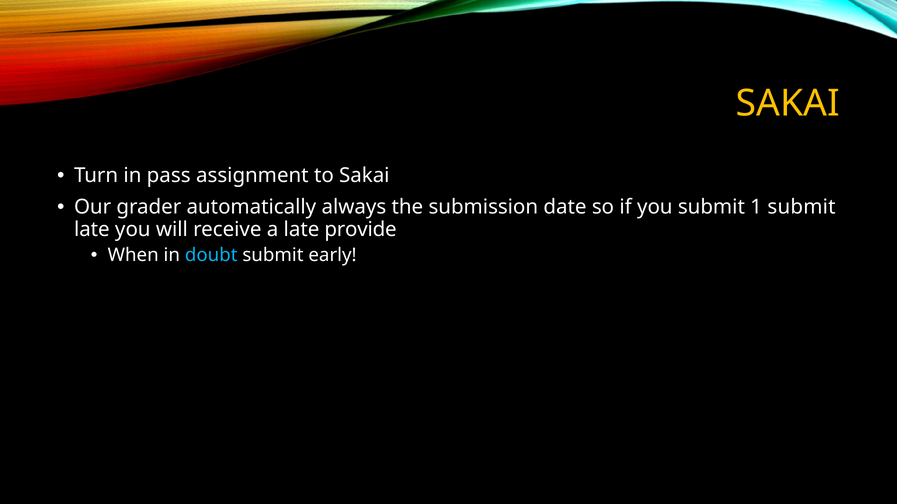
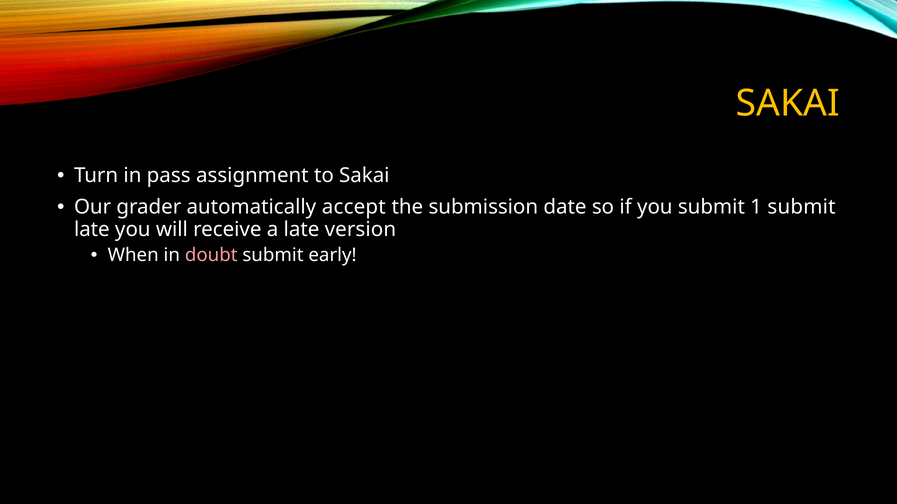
always: always -> accept (354, 207)
provide: provide -> version (360, 230)
doubt colour: light blue -> pink (211, 255)
